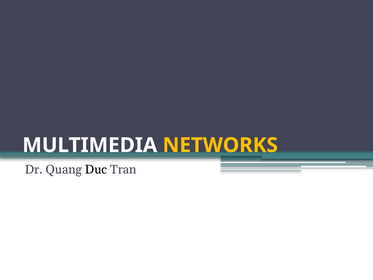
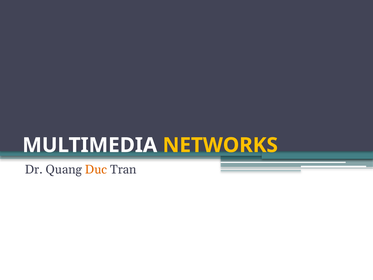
Duc colour: black -> orange (96, 169)
